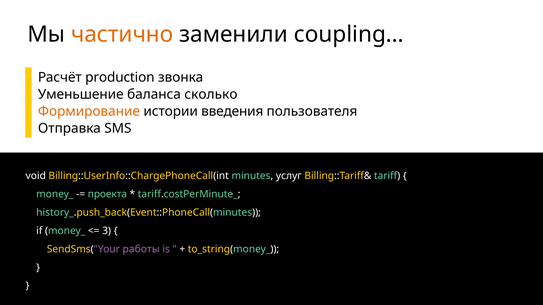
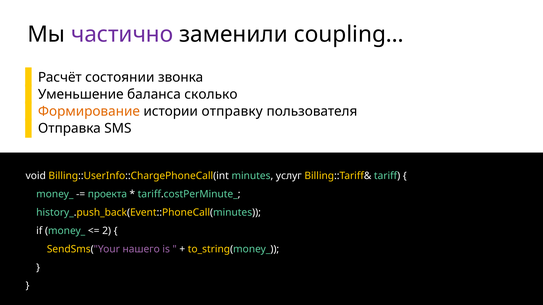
частично colour: orange -> purple (122, 34)
production: production -> состоянии (120, 78)
введения: введения -> отправку (232, 112)
3: 3 -> 2 (107, 231)
работы: работы -> нашего (141, 249)
